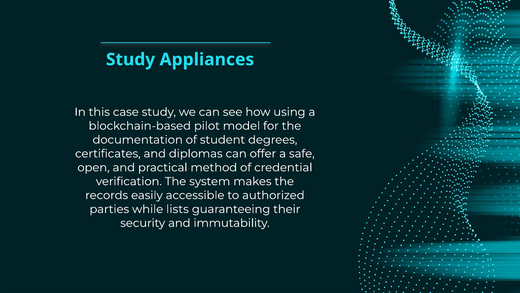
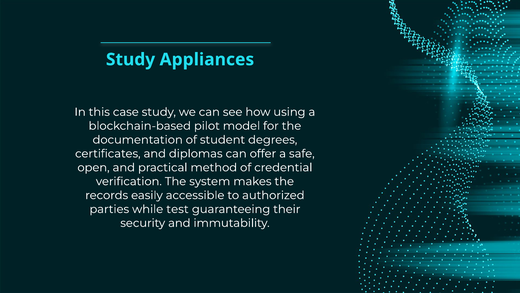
lists: lists -> test (177, 209)
